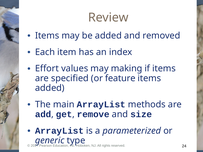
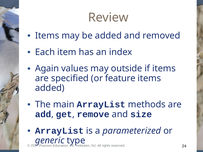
Effort: Effort -> Again (47, 69)
making: making -> outside (127, 69)
